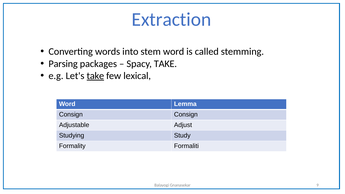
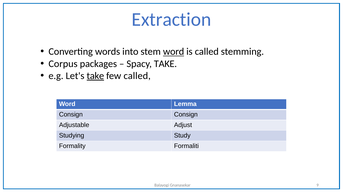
word underline: none -> present (174, 52)
Parsing: Parsing -> Corpus (63, 64)
few lexical: lexical -> called (137, 76)
